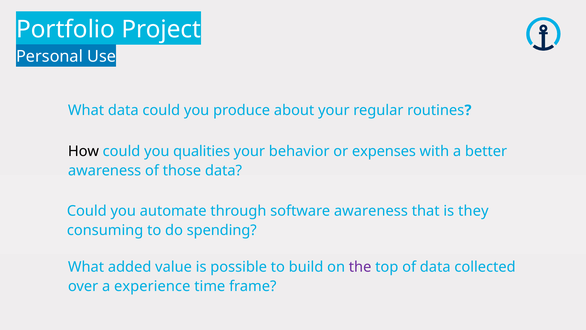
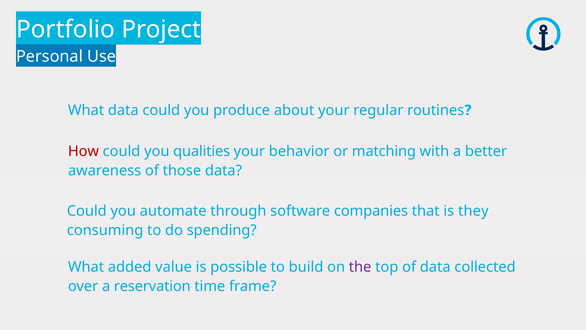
How colour: black -> red (83, 151)
expenses: expenses -> matching (384, 151)
software awareness: awareness -> companies (371, 211)
experience: experience -> reservation (152, 286)
